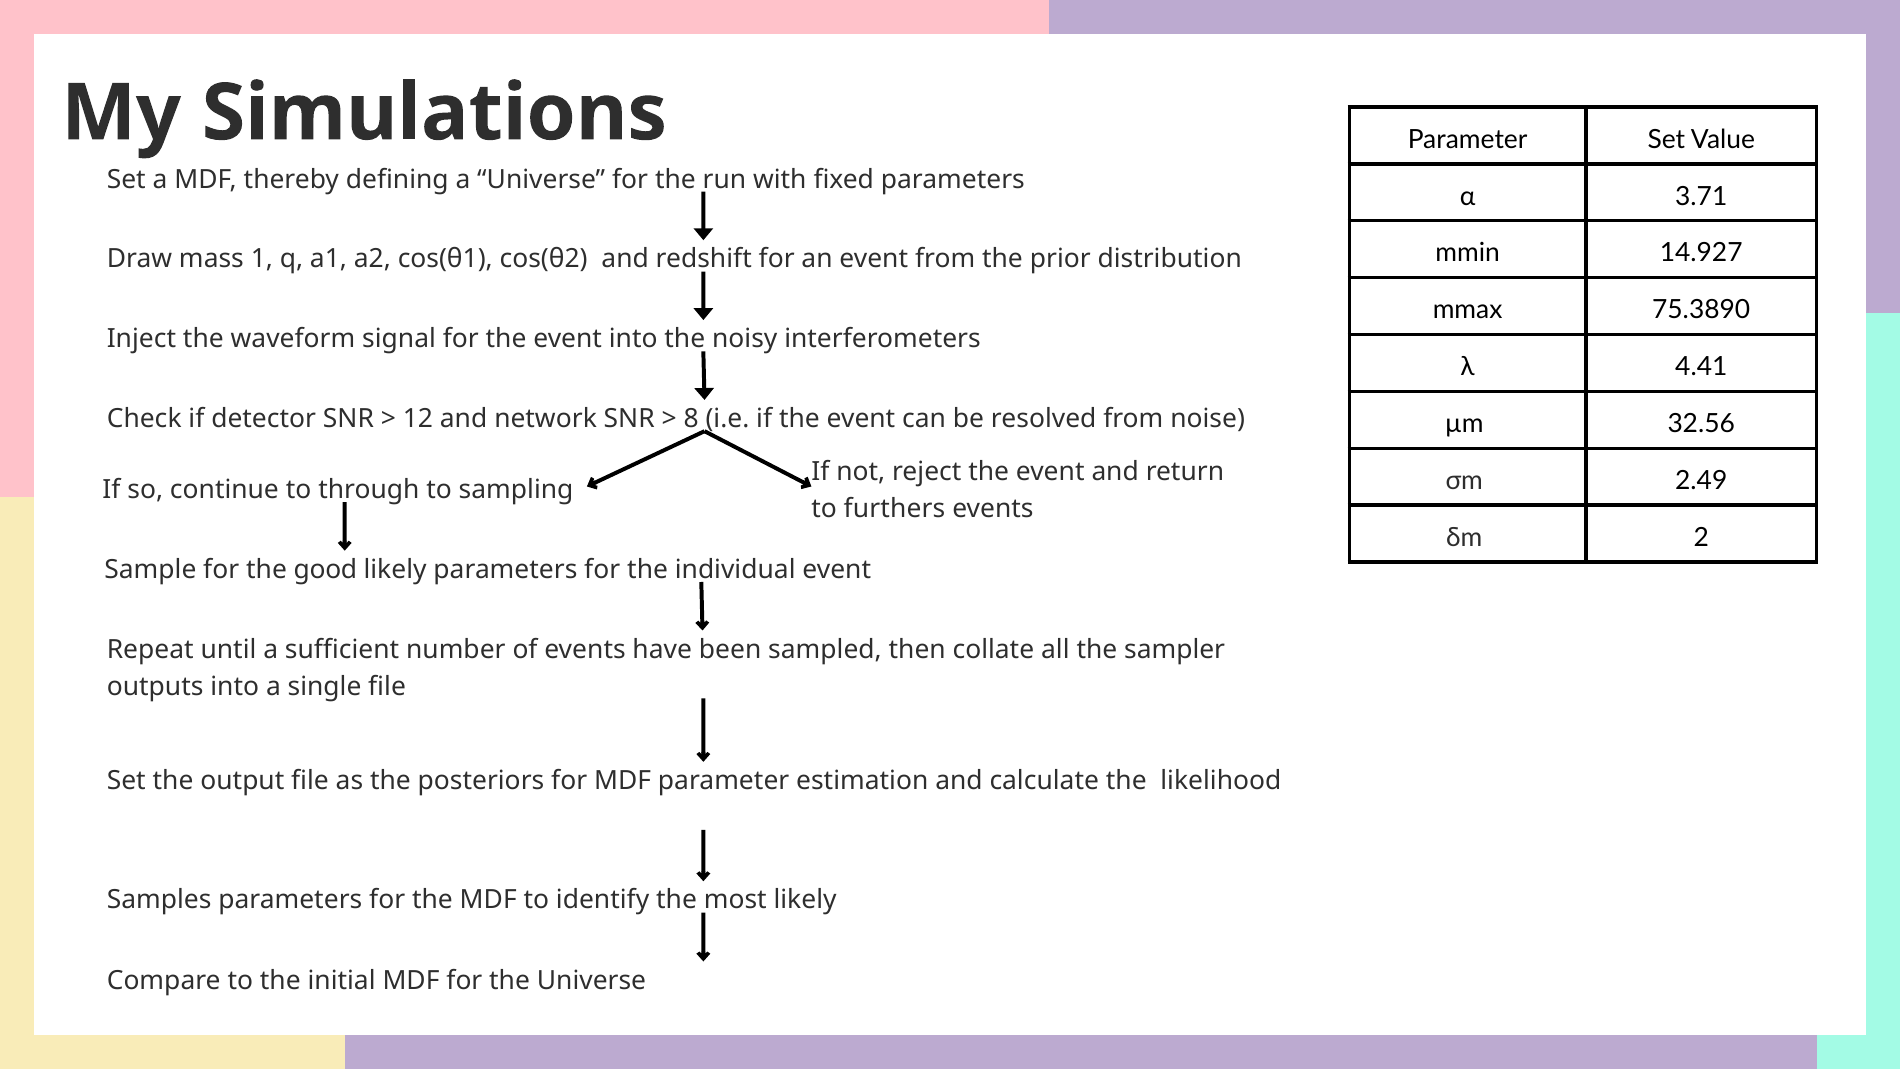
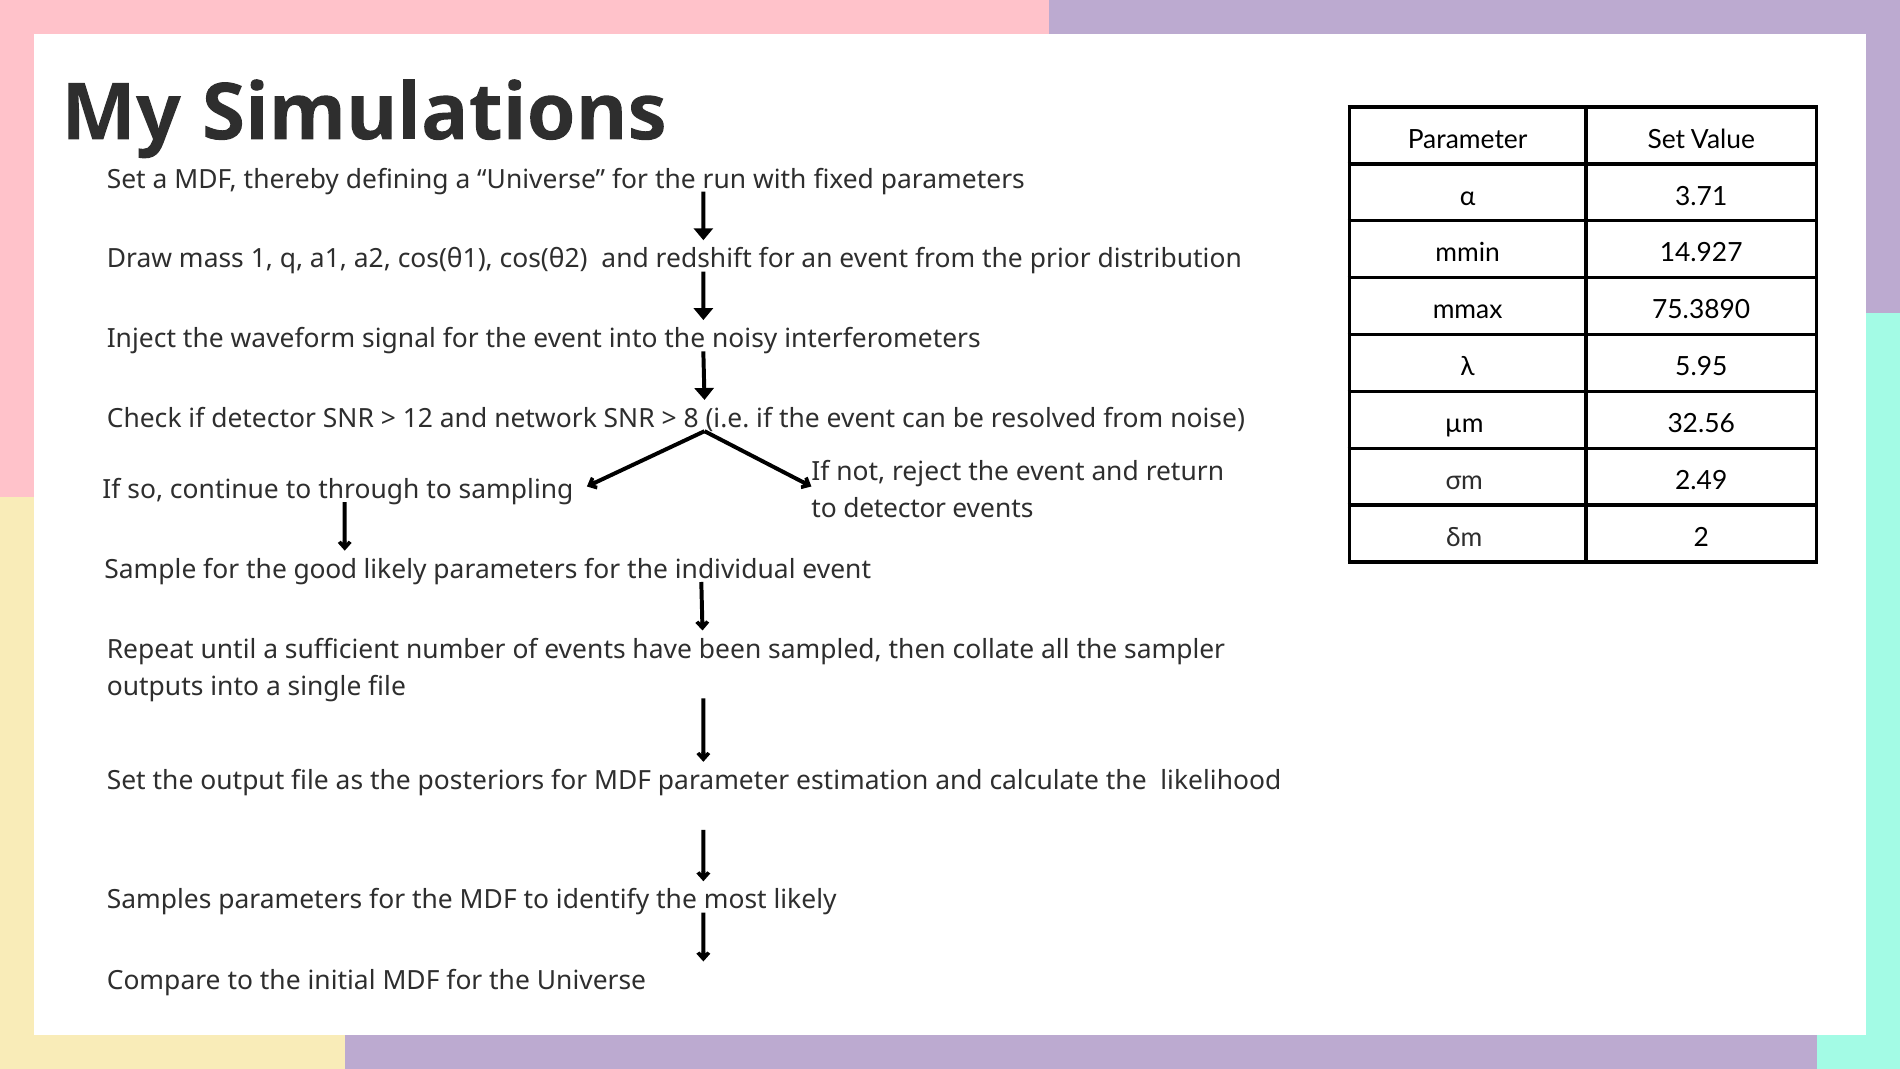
4.41: 4.41 -> 5.95 (1701, 367)
to furthers: furthers -> detector (895, 508)
